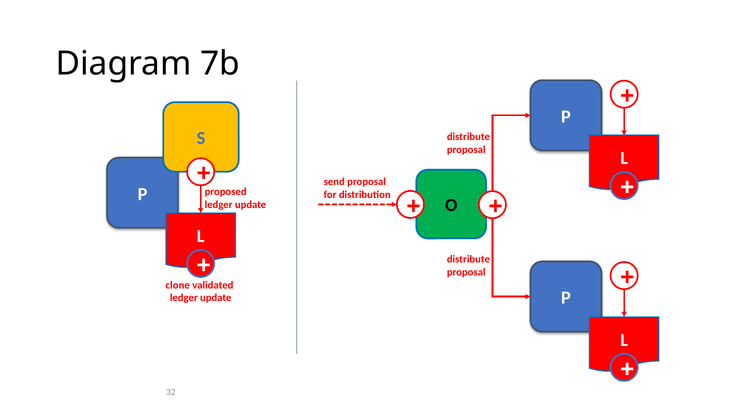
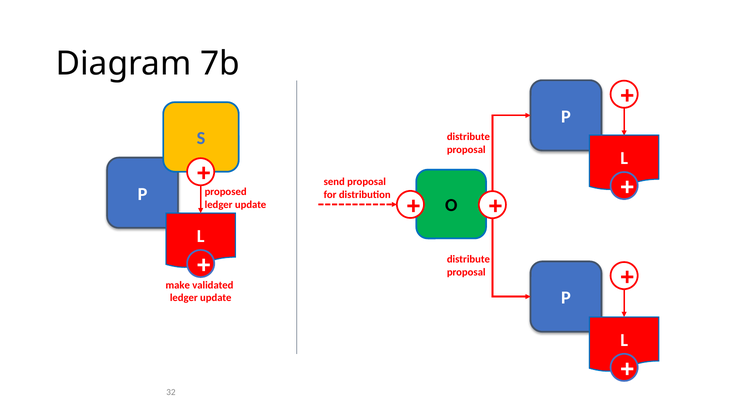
clone: clone -> make (178, 285)
